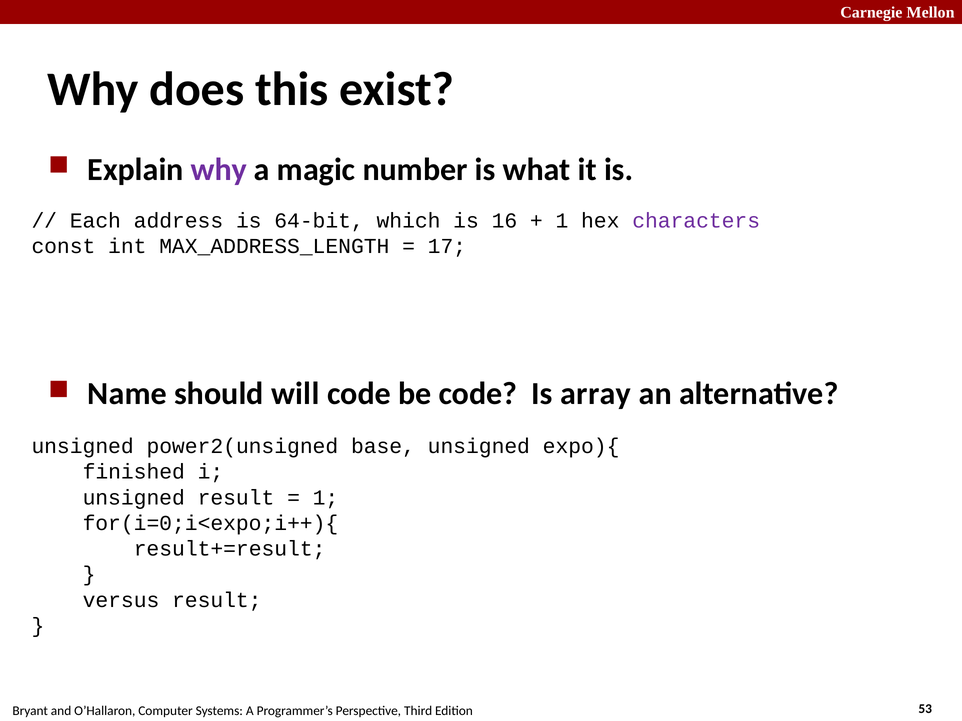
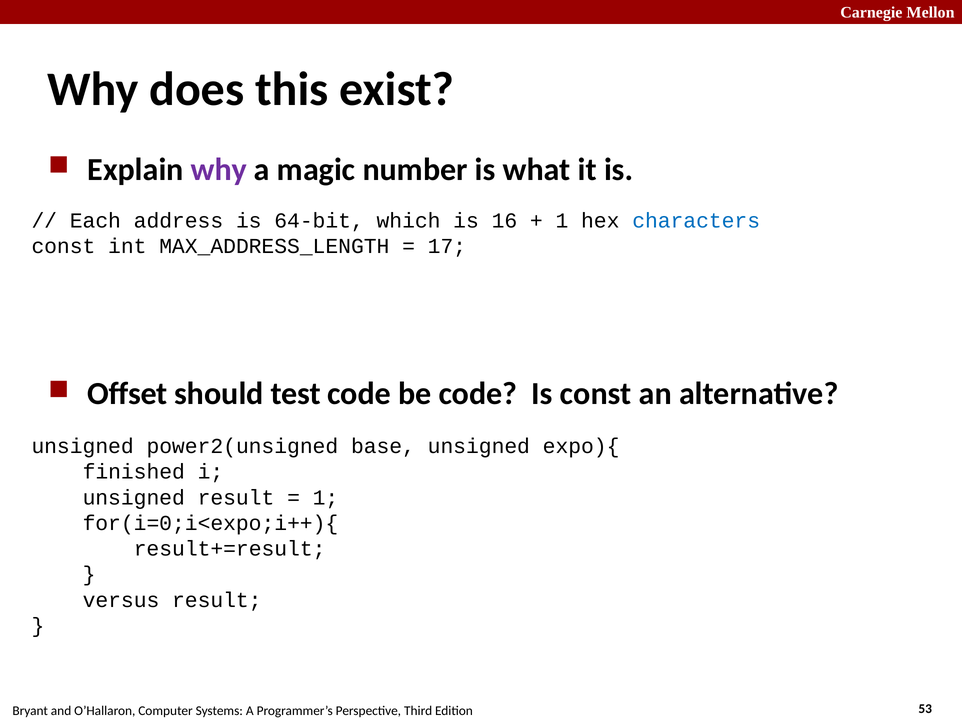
characters colour: purple -> blue (696, 221)
Name: Name -> Offset (127, 394)
will: will -> test (296, 394)
Is array: array -> const (596, 394)
